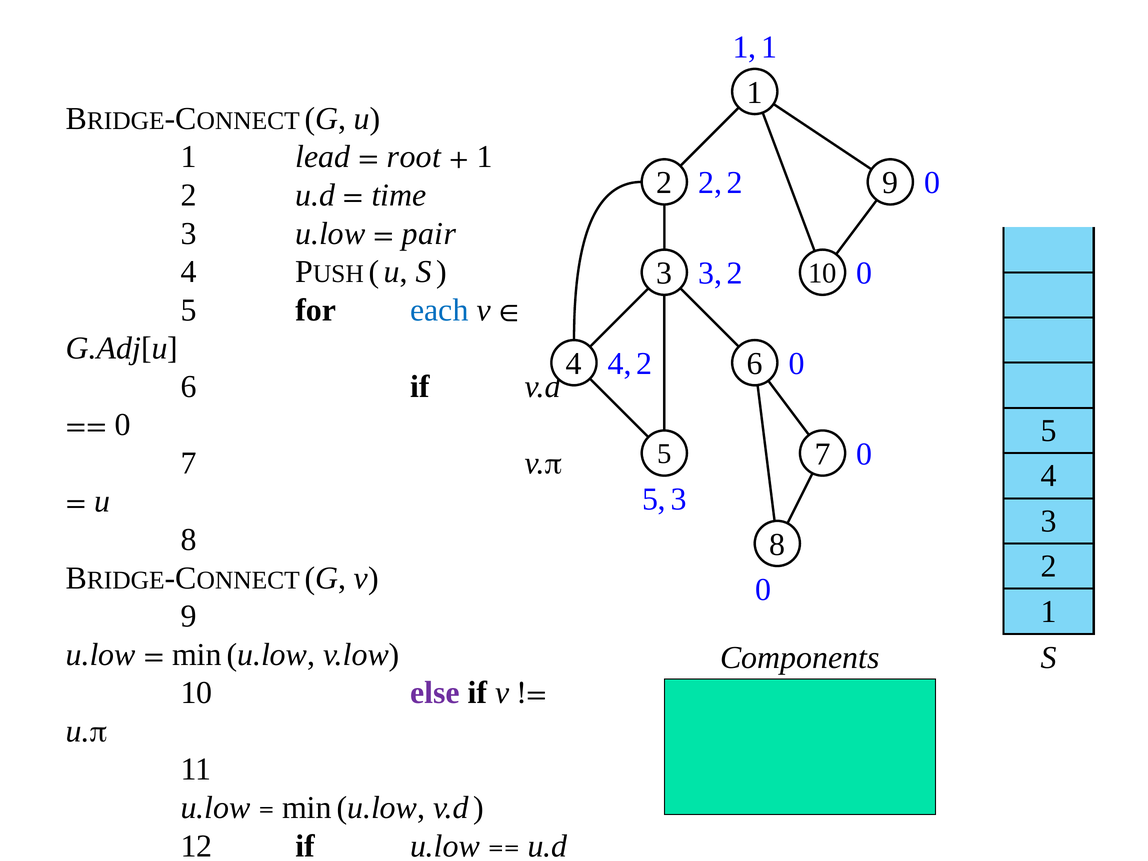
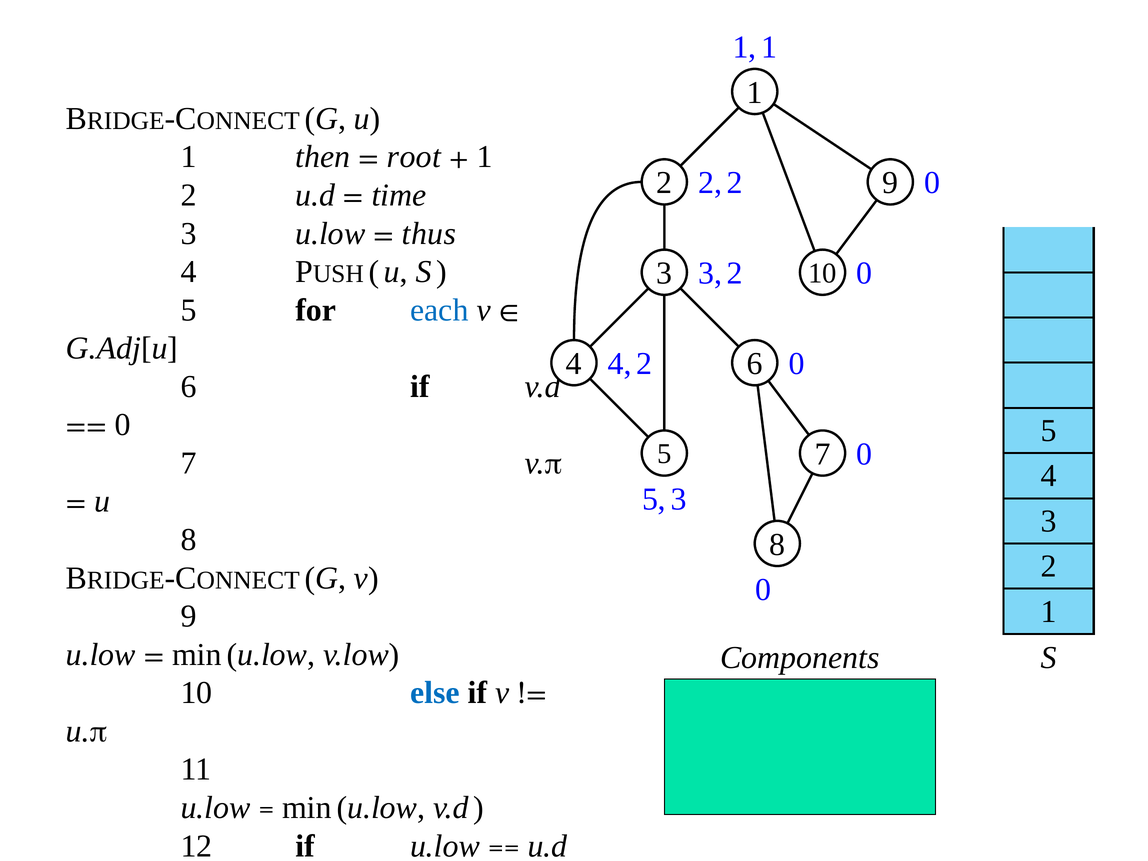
lead: lead -> then (323, 157)
pair: pair -> thus (429, 233)
else colour: purple -> blue (435, 693)
